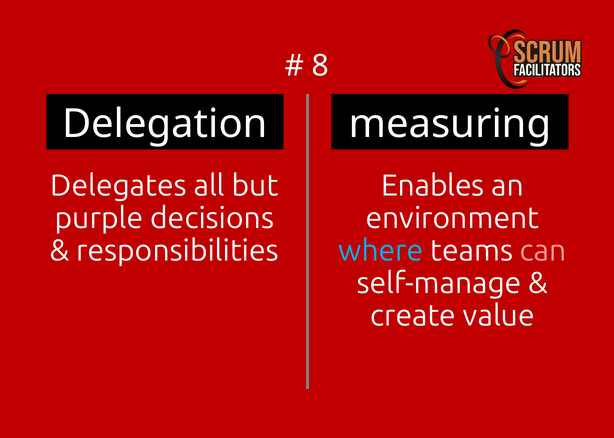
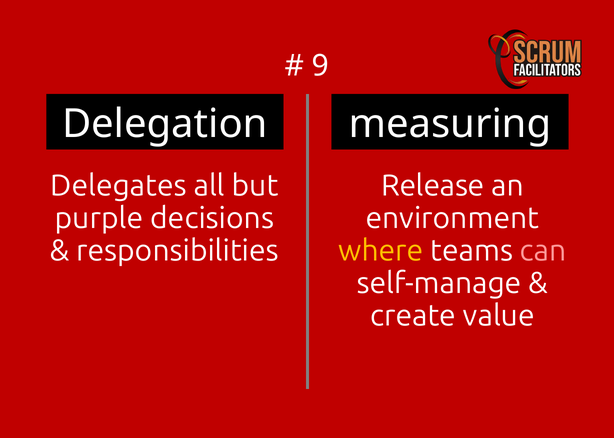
8: 8 -> 9 (321, 66)
Enables: Enables -> Release (433, 186)
where colour: light blue -> yellow (381, 251)
